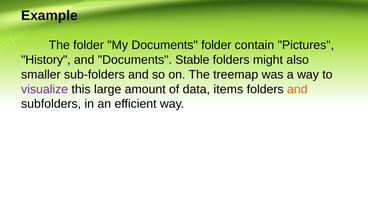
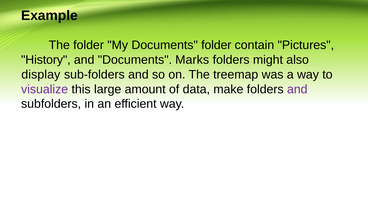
Stable: Stable -> Marks (192, 60)
smaller: smaller -> display (41, 74)
items: items -> make (228, 89)
and colour: orange -> purple (297, 89)
